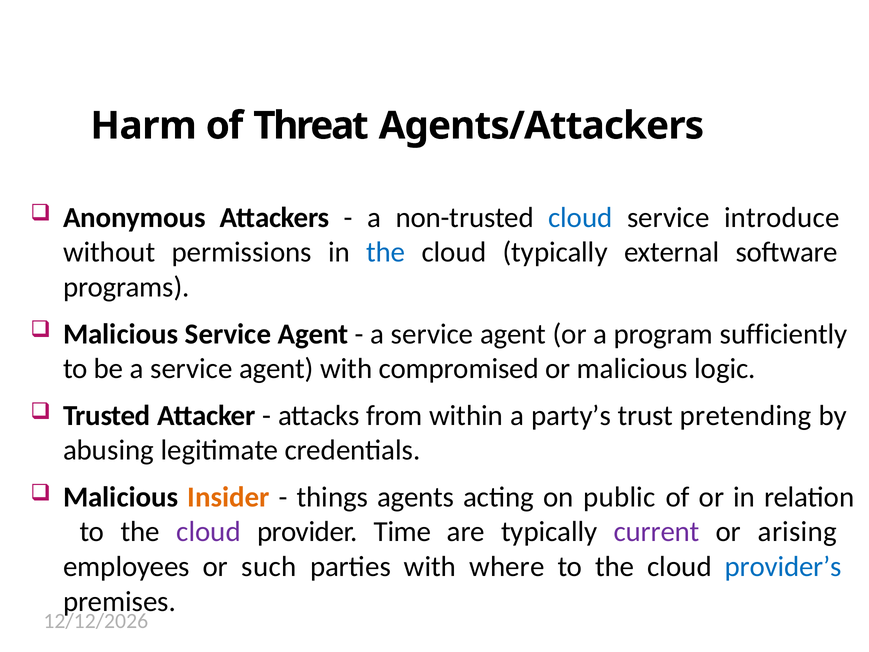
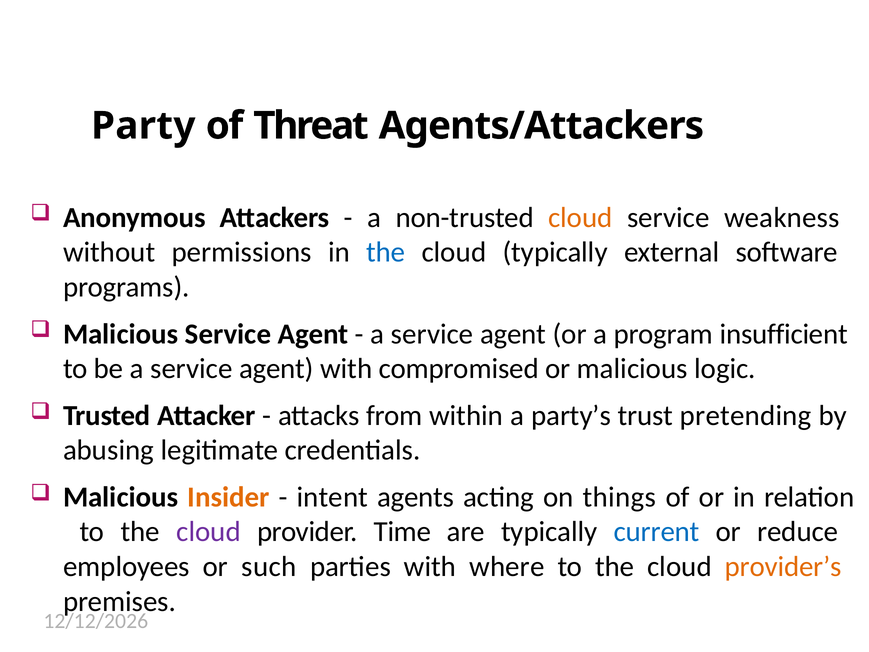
Harm: Harm -> Party (143, 126)
cloud colour: blue -> orange (580, 217)
introduce: introduce -> weakness (782, 217)
sufficiently: sufficiently -> insufficient (784, 334)
things: things -> intent (332, 497)
public: public -> things (619, 497)
current colour: purple -> blue (657, 532)
arising: arising -> reduce (798, 532)
provider’s colour: blue -> orange (783, 566)
